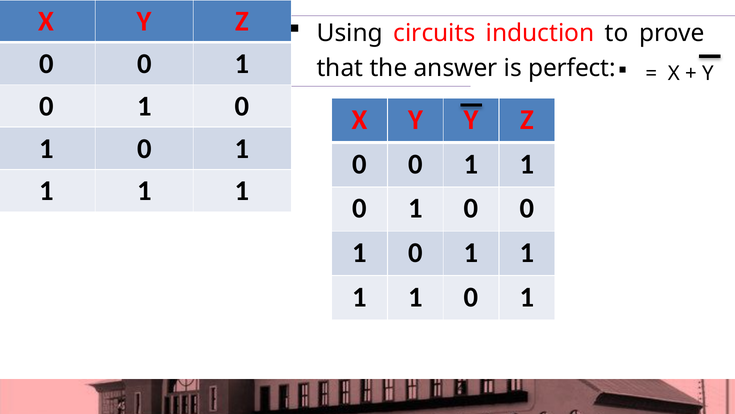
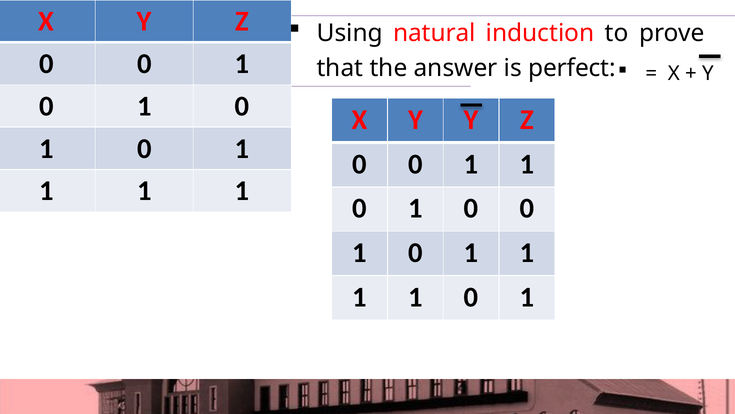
circuits: circuits -> natural (434, 33)
